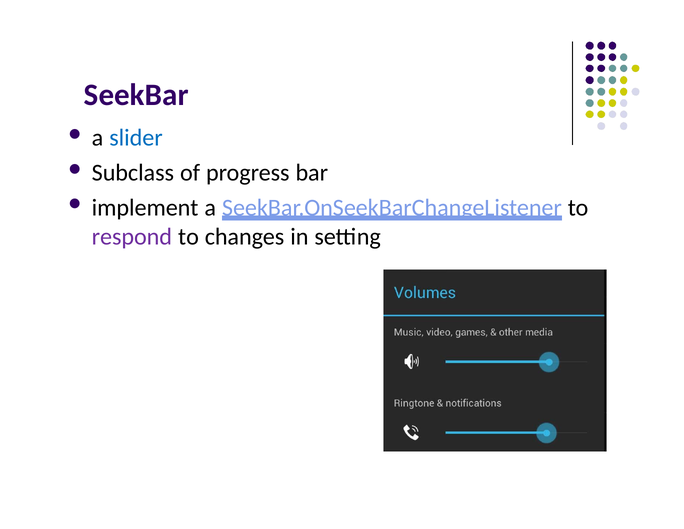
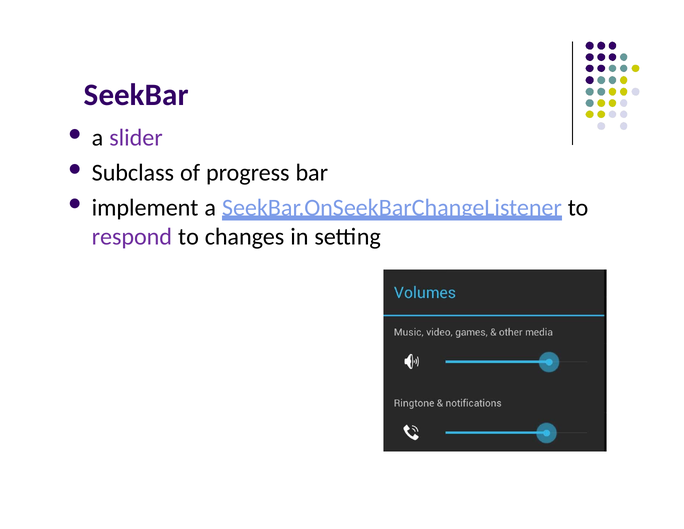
slider colour: blue -> purple (136, 138)
